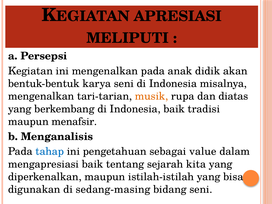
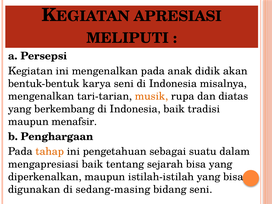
Menganalisis: Menganalisis -> Penghargaan (57, 137)
tahap colour: blue -> orange (50, 151)
value: value -> suatu (203, 151)
sejarah kita: kita -> bisa (196, 164)
